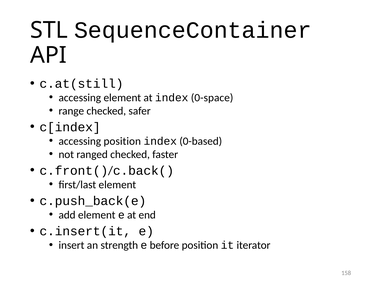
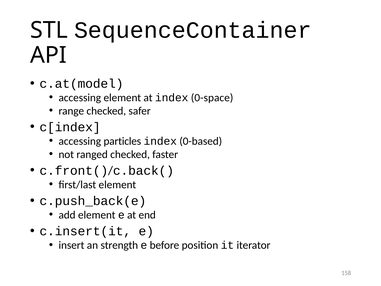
c.at(still: c.at(still -> c.at(model (81, 84)
accessing position: position -> particles (122, 141)
